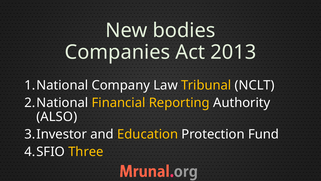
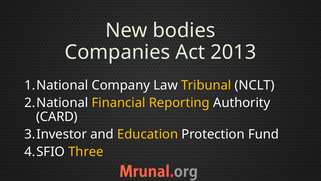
ALSO: ALSO -> CARD (57, 117)
